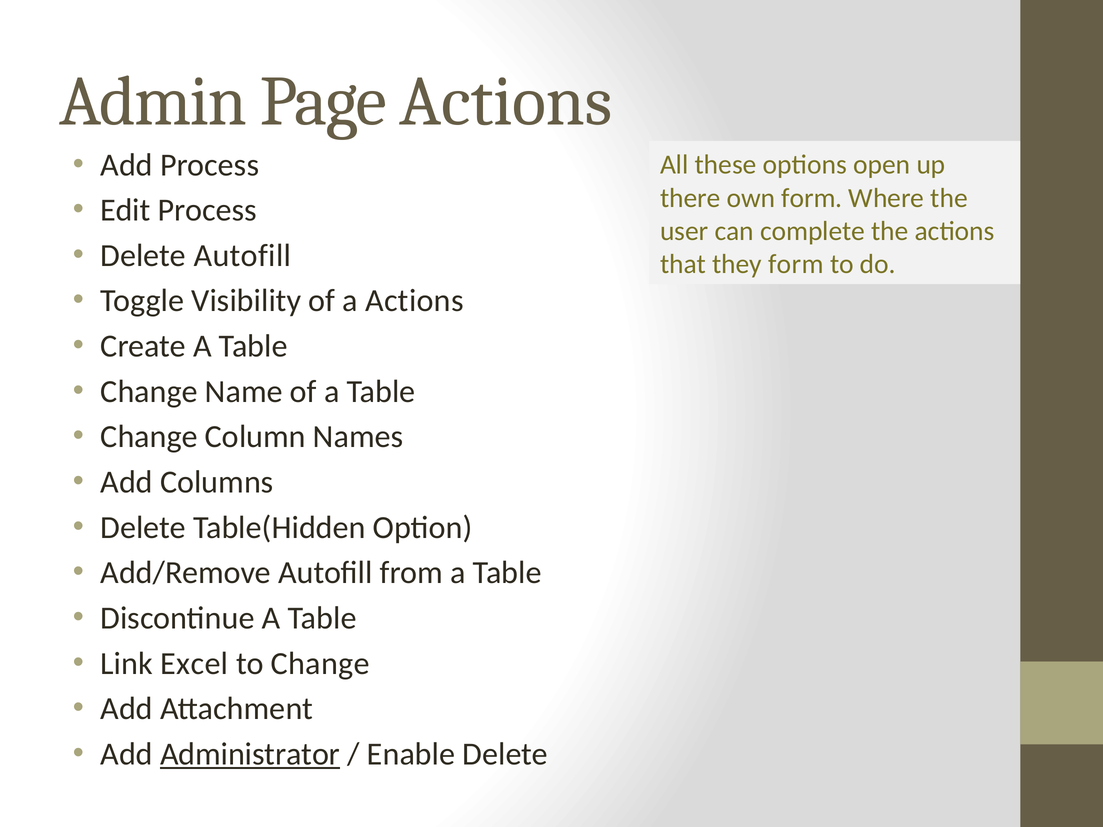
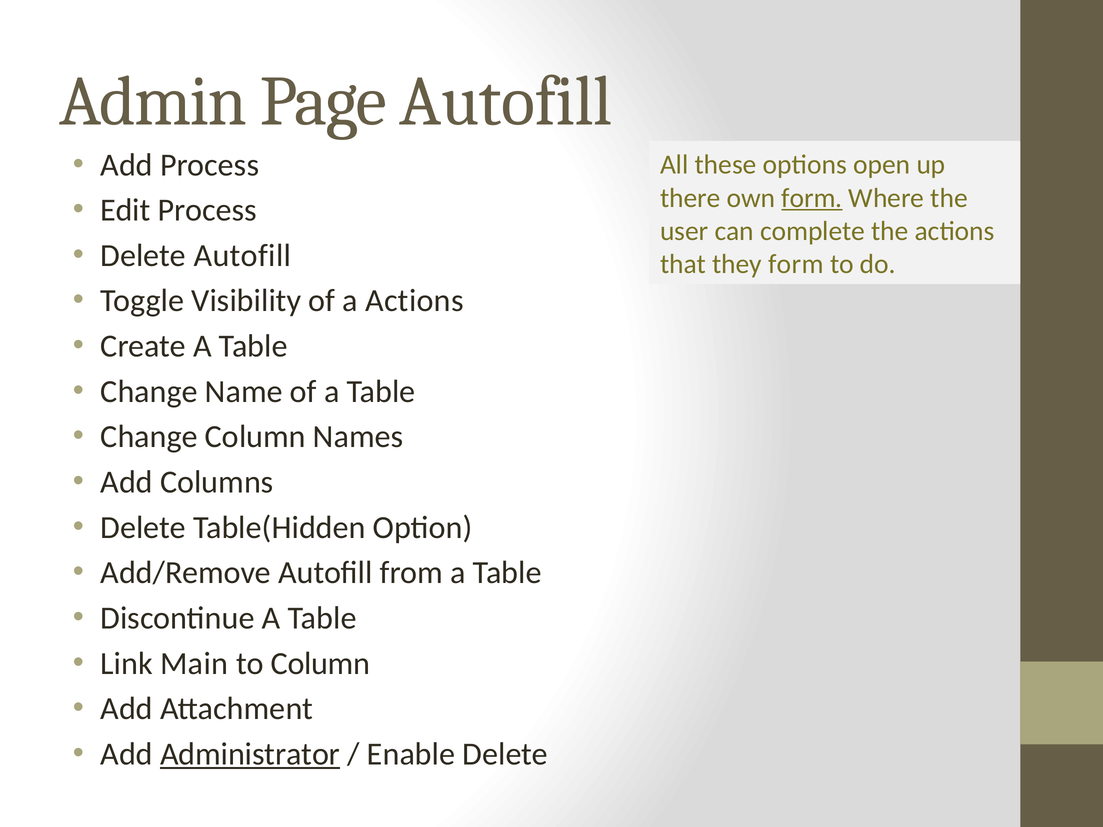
Page Actions: Actions -> Autofill (506, 101)
form underline: none -> present (812, 198)
Excel: Excel -> Main (194, 664)
to Change: Change -> Column (320, 664)
